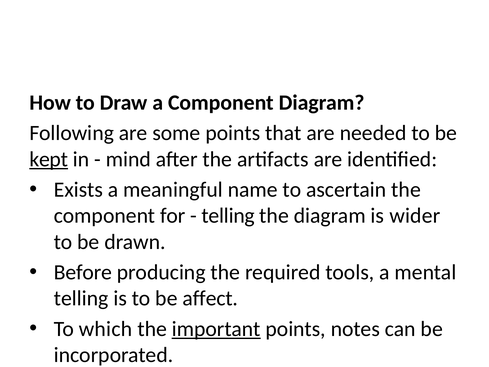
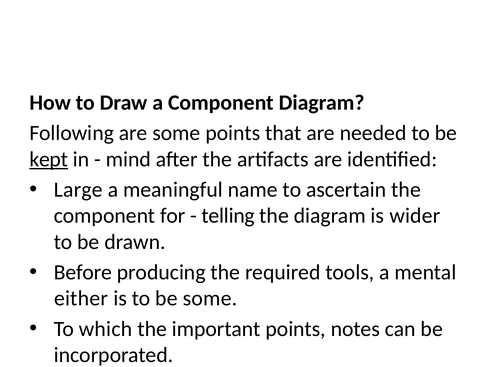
Exists: Exists -> Large (78, 190)
telling: telling -> either (81, 298)
be affect: affect -> some (210, 298)
important underline: present -> none (216, 329)
